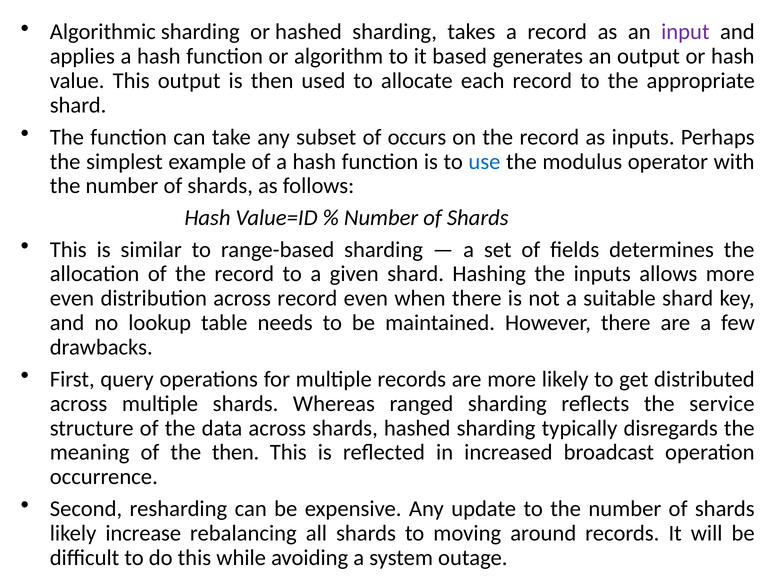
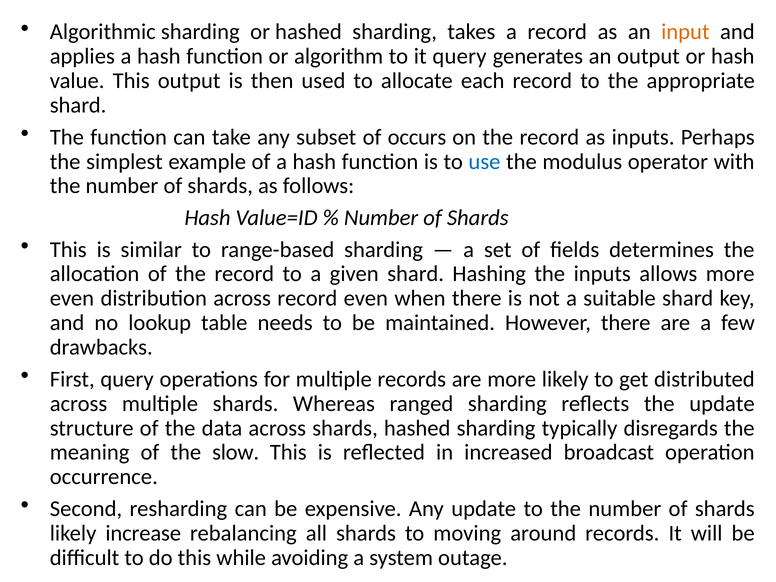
input colour: purple -> orange (685, 32)
it based: based -> query (460, 56)
the service: service -> update (722, 404)
the then: then -> slow (236, 452)
